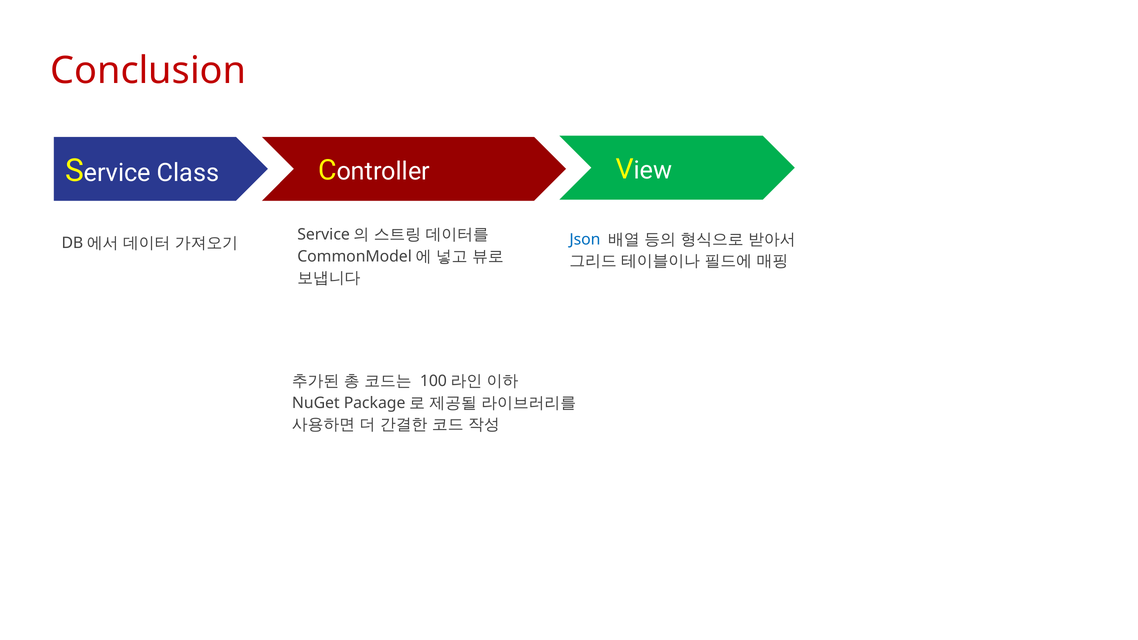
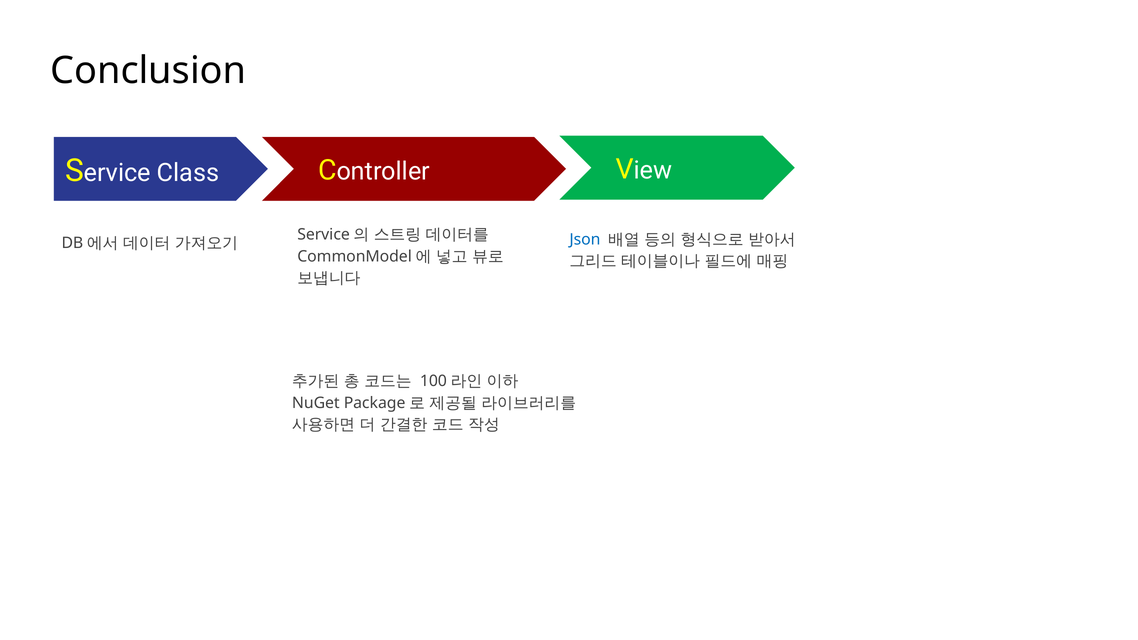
Conclusion colour: red -> black (148, 71)
